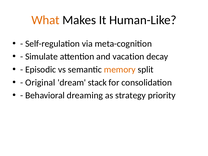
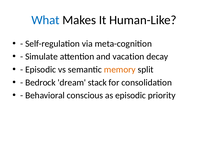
What colour: orange -> blue (45, 20)
Original: Original -> Bedrock (40, 82)
dreaming: dreaming -> conscious (85, 95)
as strategy: strategy -> episodic (131, 95)
